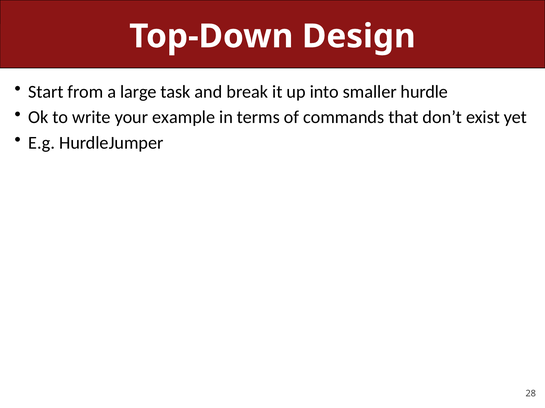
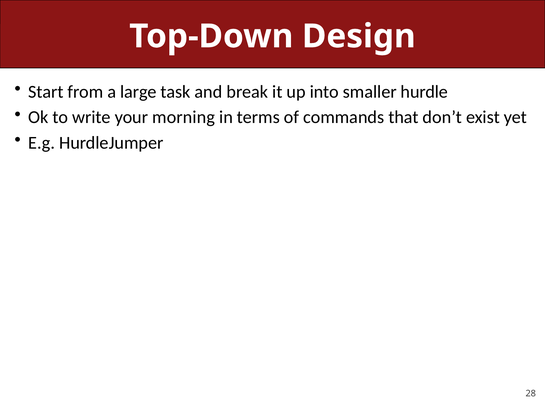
example: example -> morning (184, 118)
